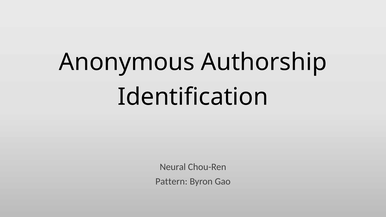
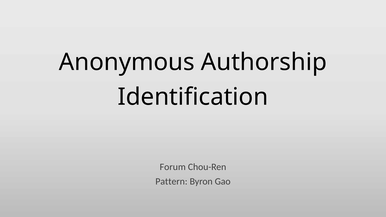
Neural: Neural -> Forum (173, 167)
